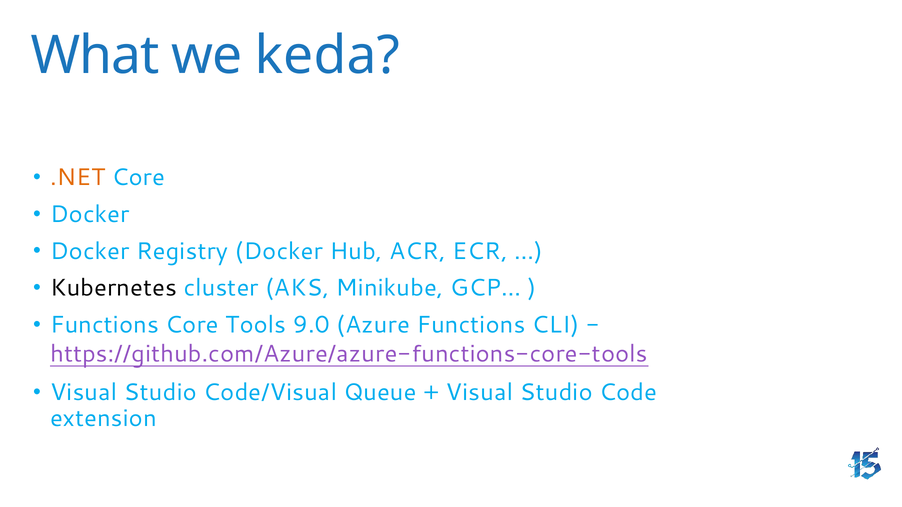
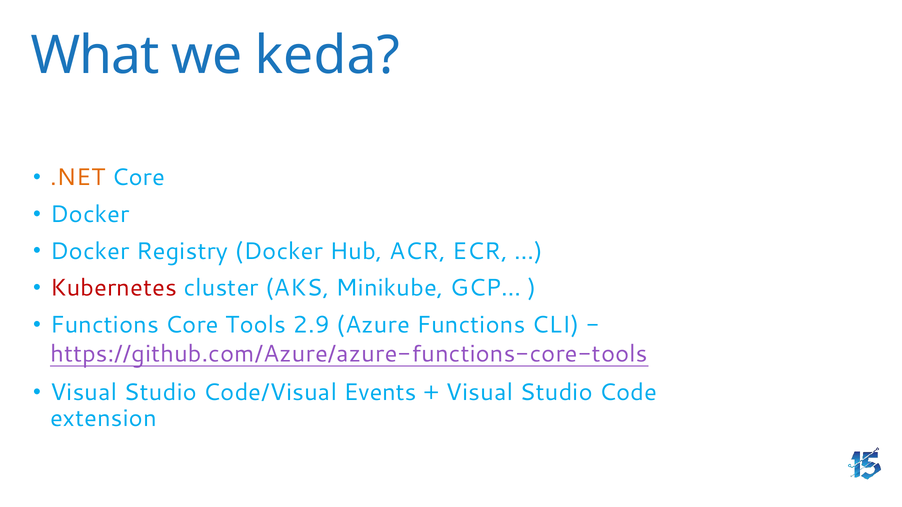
Kubernetes colour: black -> red (114, 288)
9.0: 9.0 -> 2.9 (311, 325)
Queue: Queue -> Events (380, 393)
